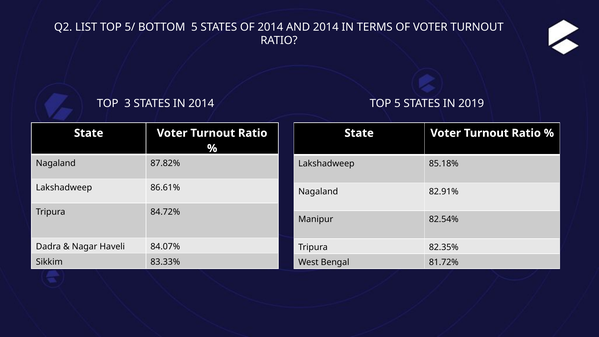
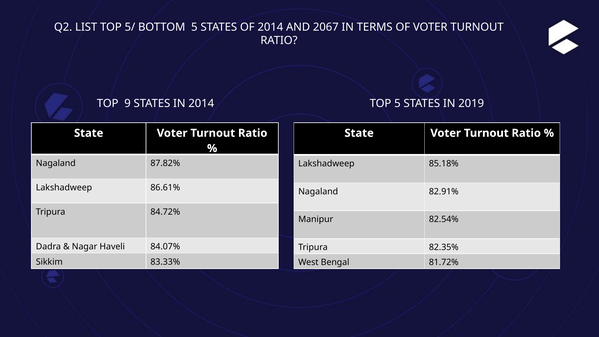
AND 2014: 2014 -> 2067 (326, 27)
3: 3 -> 9 (127, 104)
